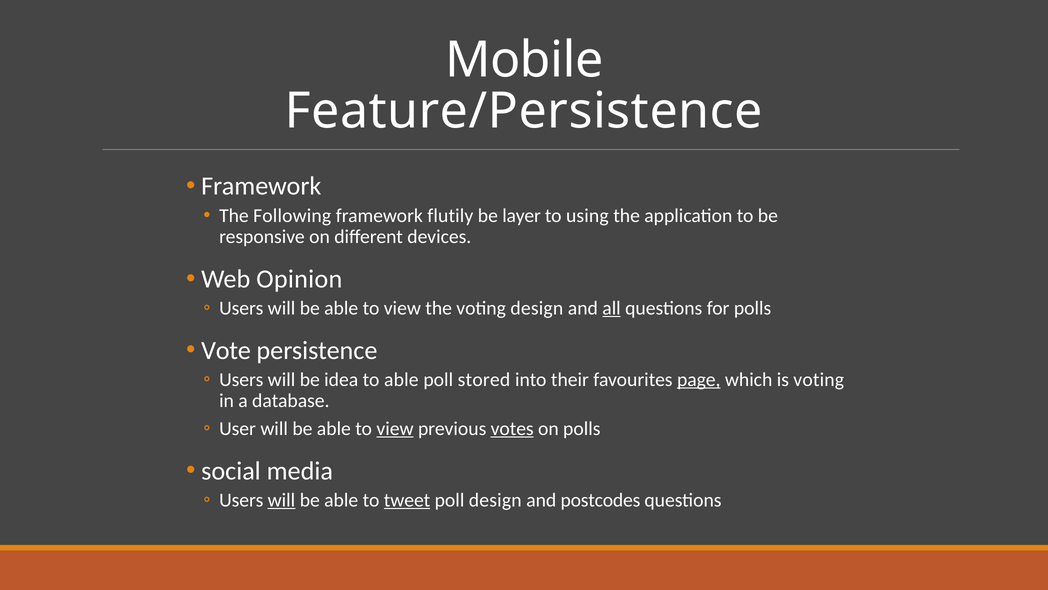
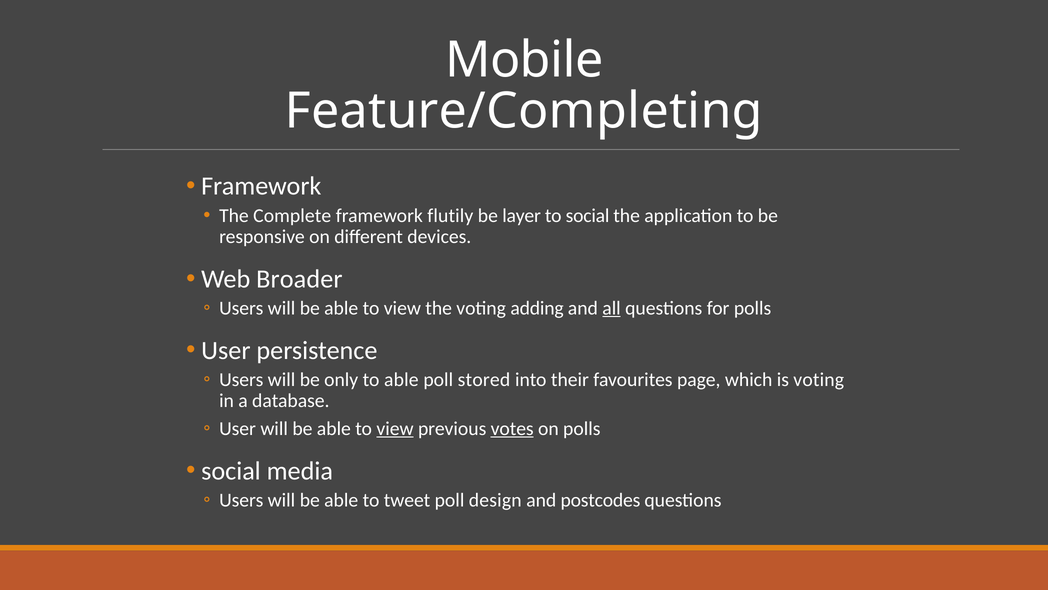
Feature/Persistence: Feature/Persistence -> Feature/Completing (524, 111)
Following: Following -> Complete (292, 215)
to using: using -> social (588, 215)
Opinion: Opinion -> Broader (299, 279)
voting design: design -> adding (537, 308)
Vote: Vote -> User (226, 350)
idea: idea -> only (341, 379)
page underline: present -> none (699, 379)
will underline: present -> none (281, 500)
tweet underline: present -> none (407, 500)
